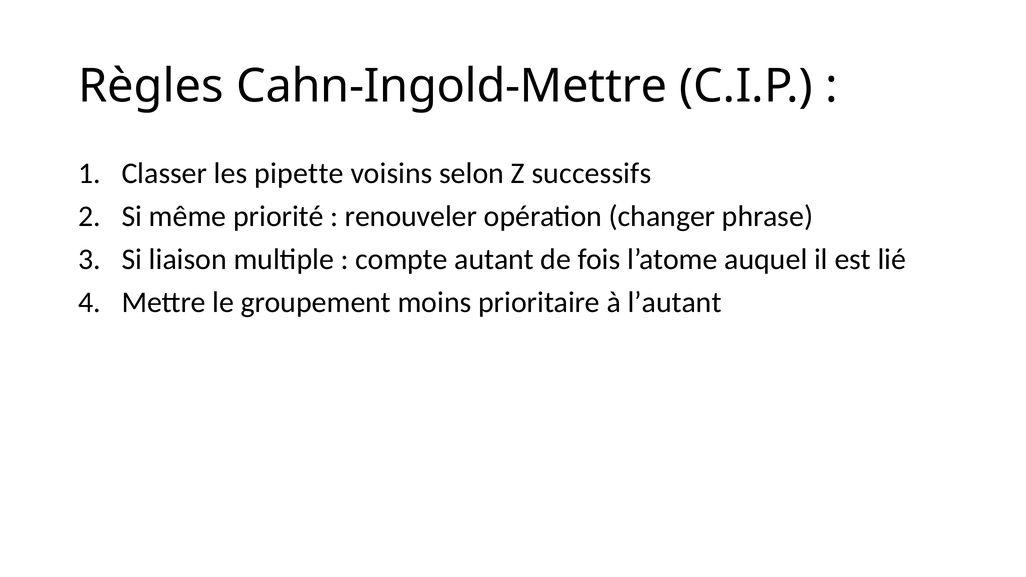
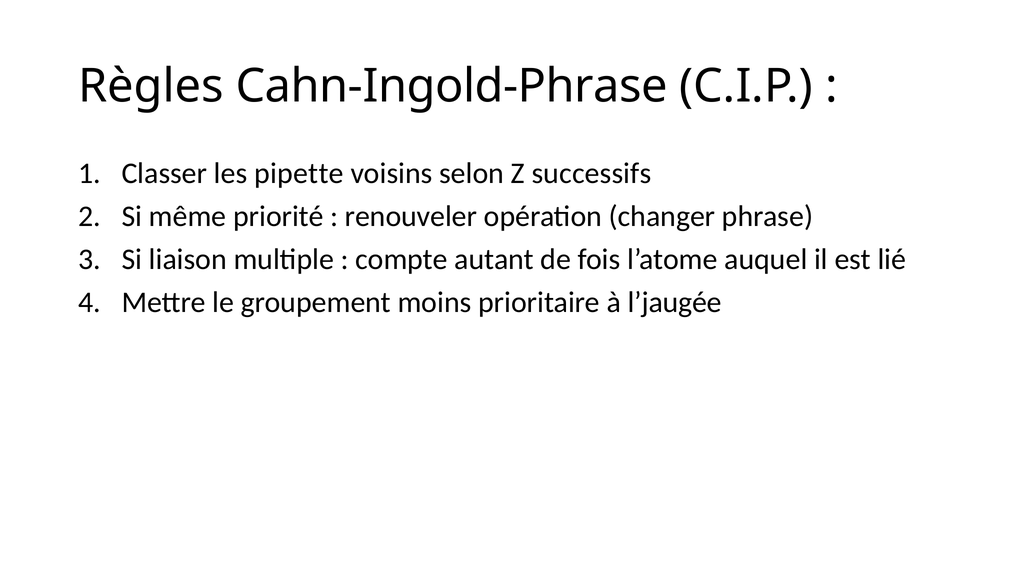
Cahn-Ingold-Mettre: Cahn-Ingold-Mettre -> Cahn-Ingold-Phrase (452, 86)
l’autant: l’autant -> l’jaugée (675, 303)
